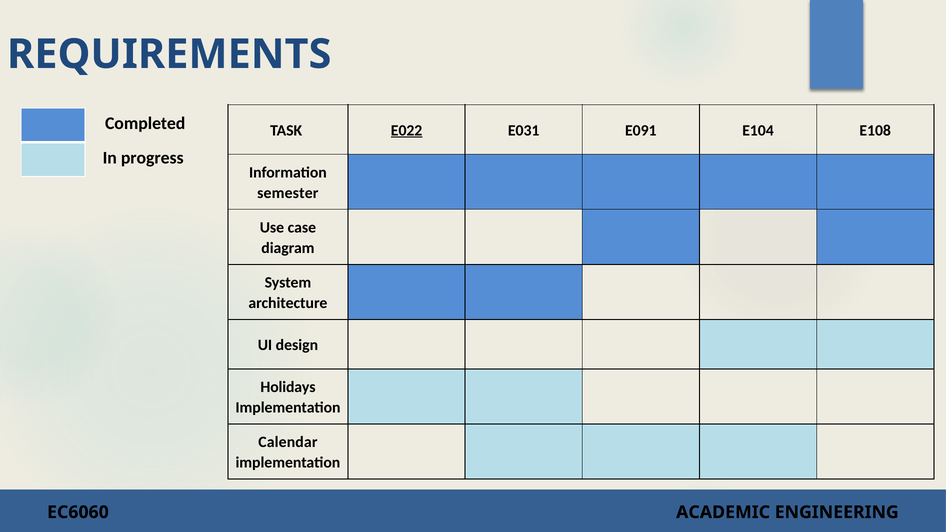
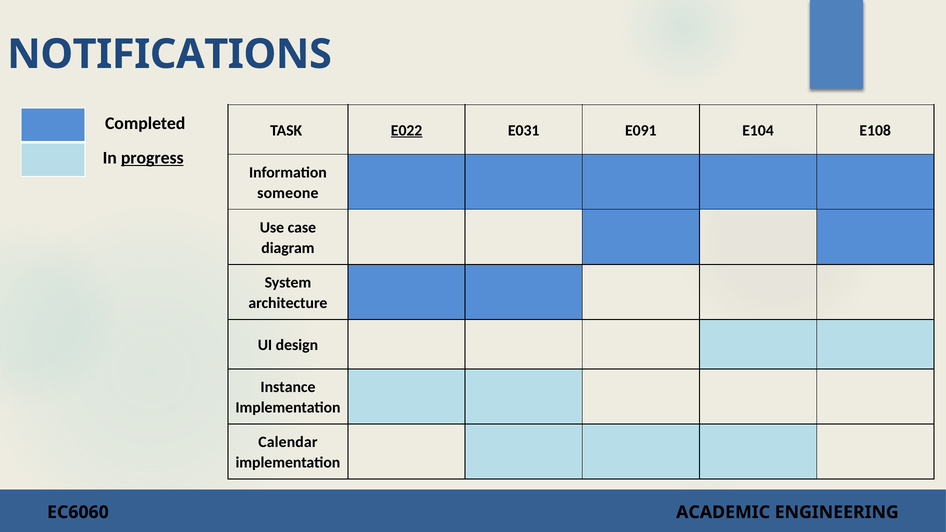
REQUIREMENTS: REQUIREMENTS -> NOTIFICATIONS (169, 54)
progress underline: none -> present (152, 158)
semester: semester -> someone (288, 193)
Holidays: Holidays -> Instance (288, 387)
